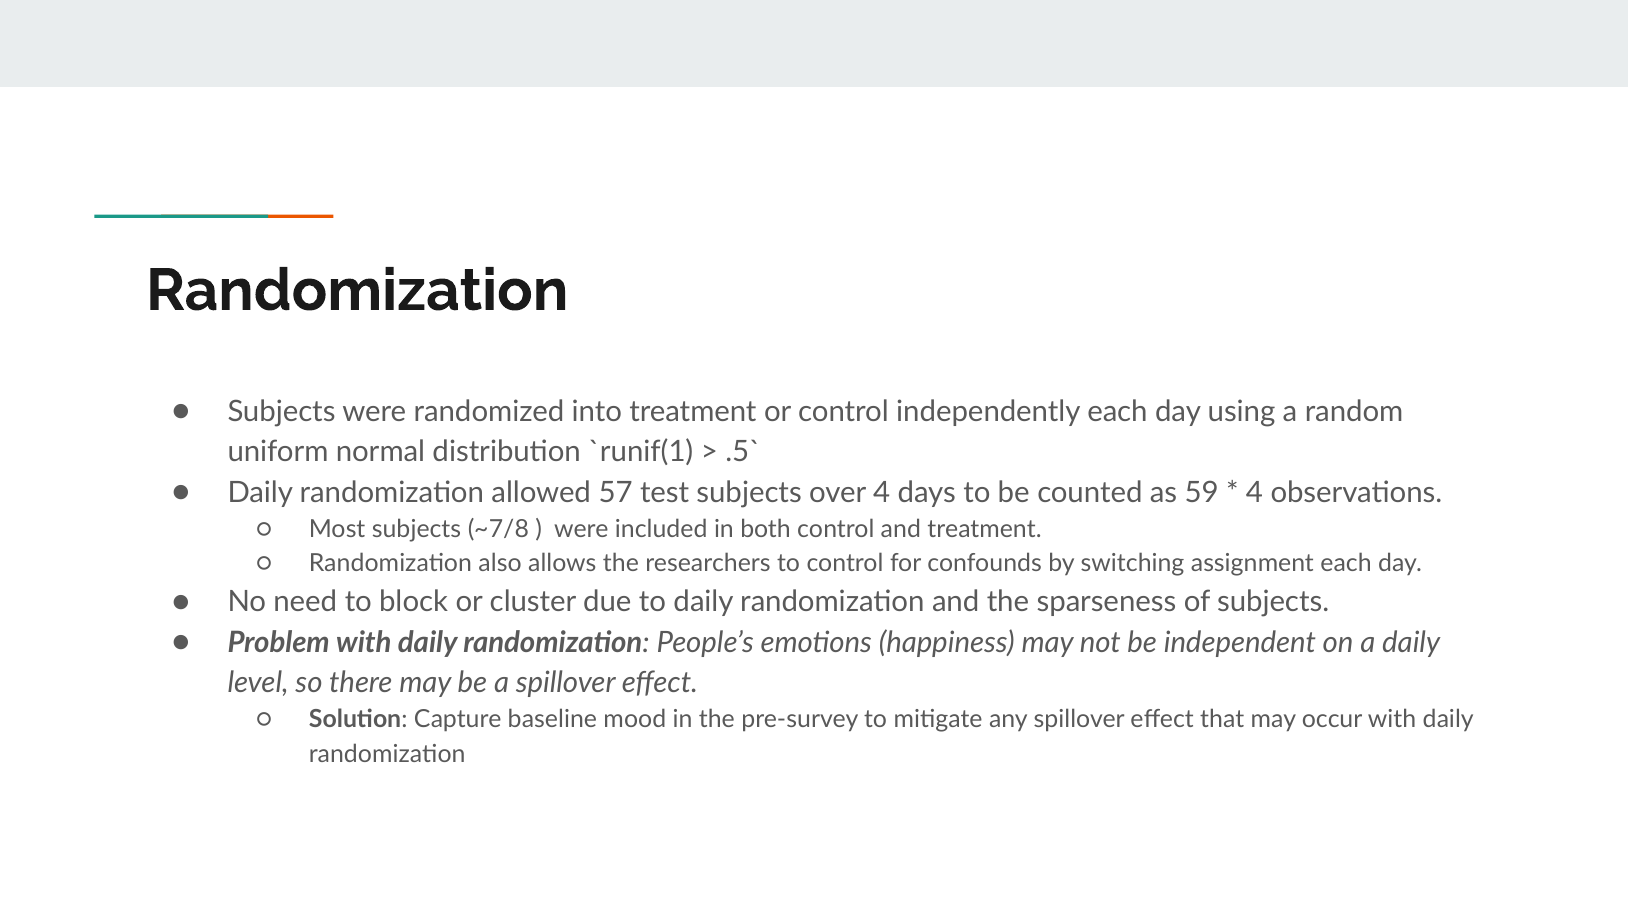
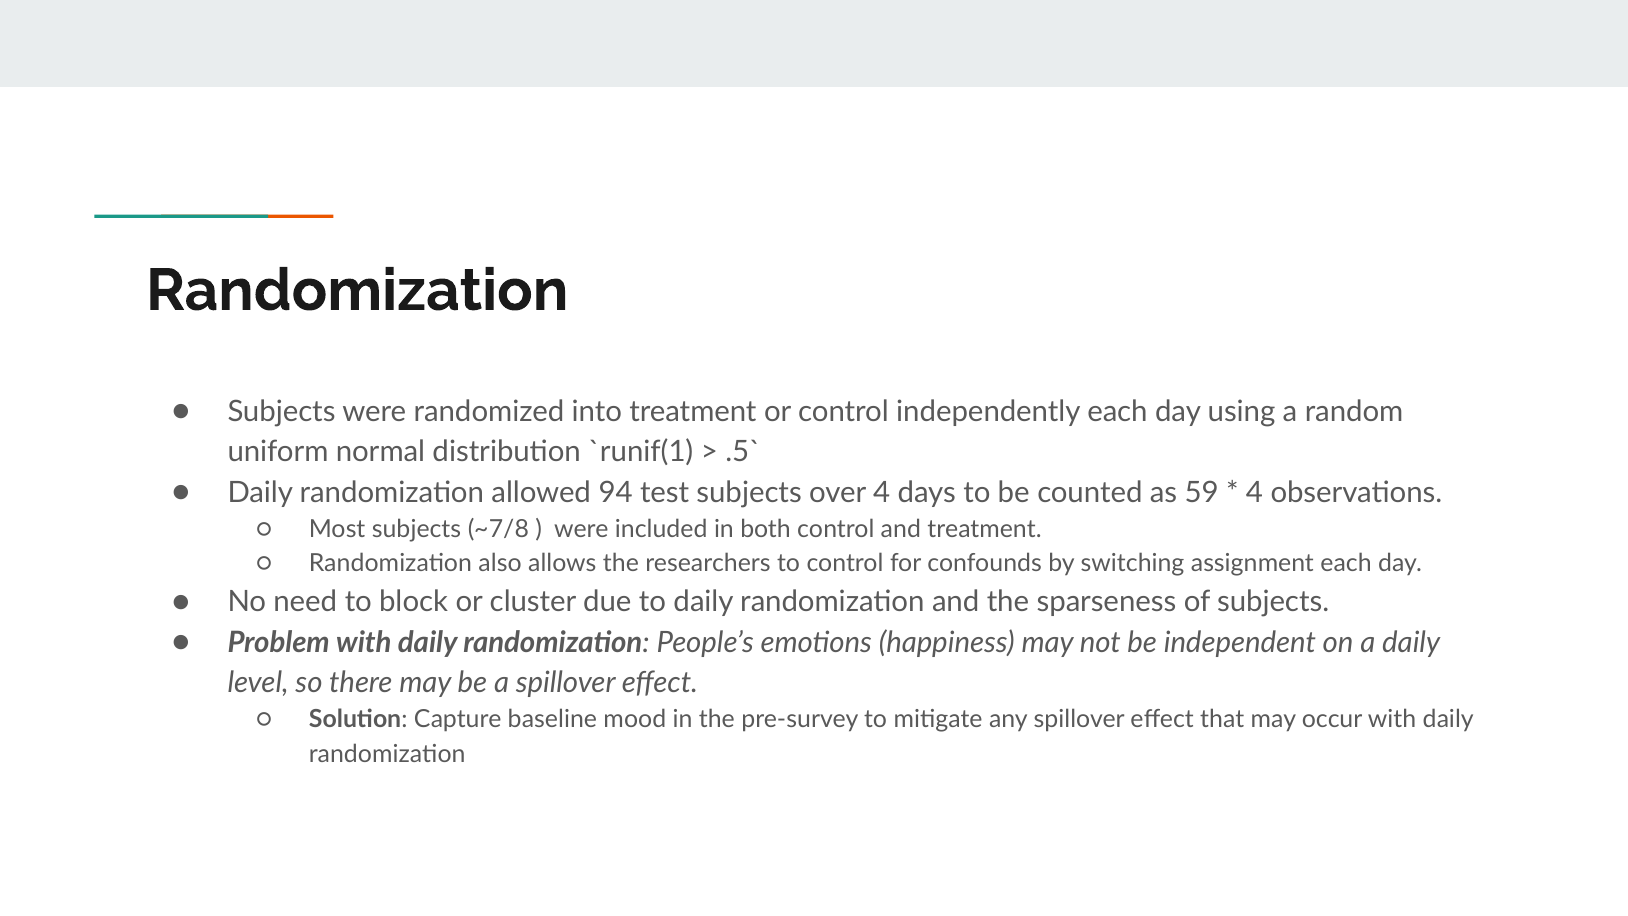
57: 57 -> 94 (616, 493)
